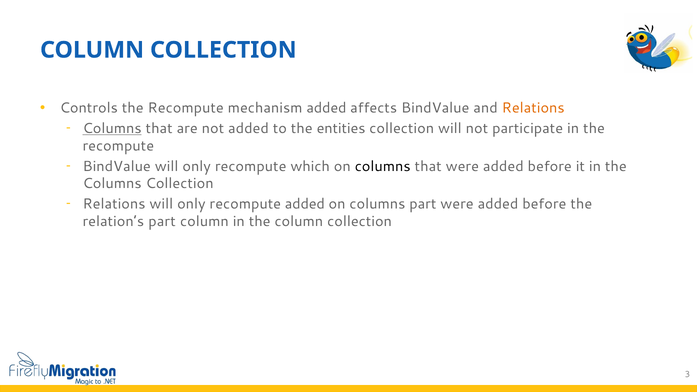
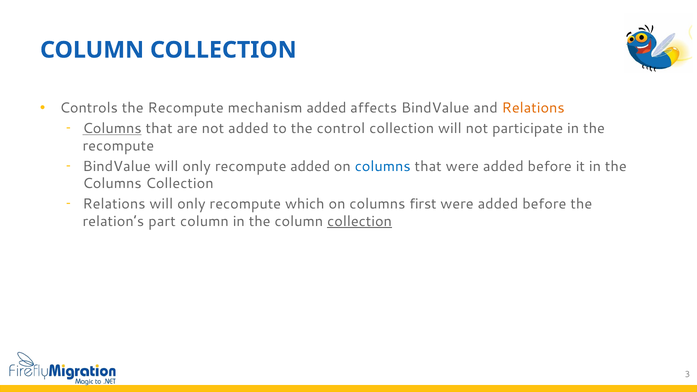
entities: entities -> control (341, 129)
recompute which: which -> added (310, 166)
columns colour: black -> blue (383, 166)
recompute added: added -> which (305, 204)
columns part: part -> first (423, 204)
collection underline: none -> present (360, 221)
